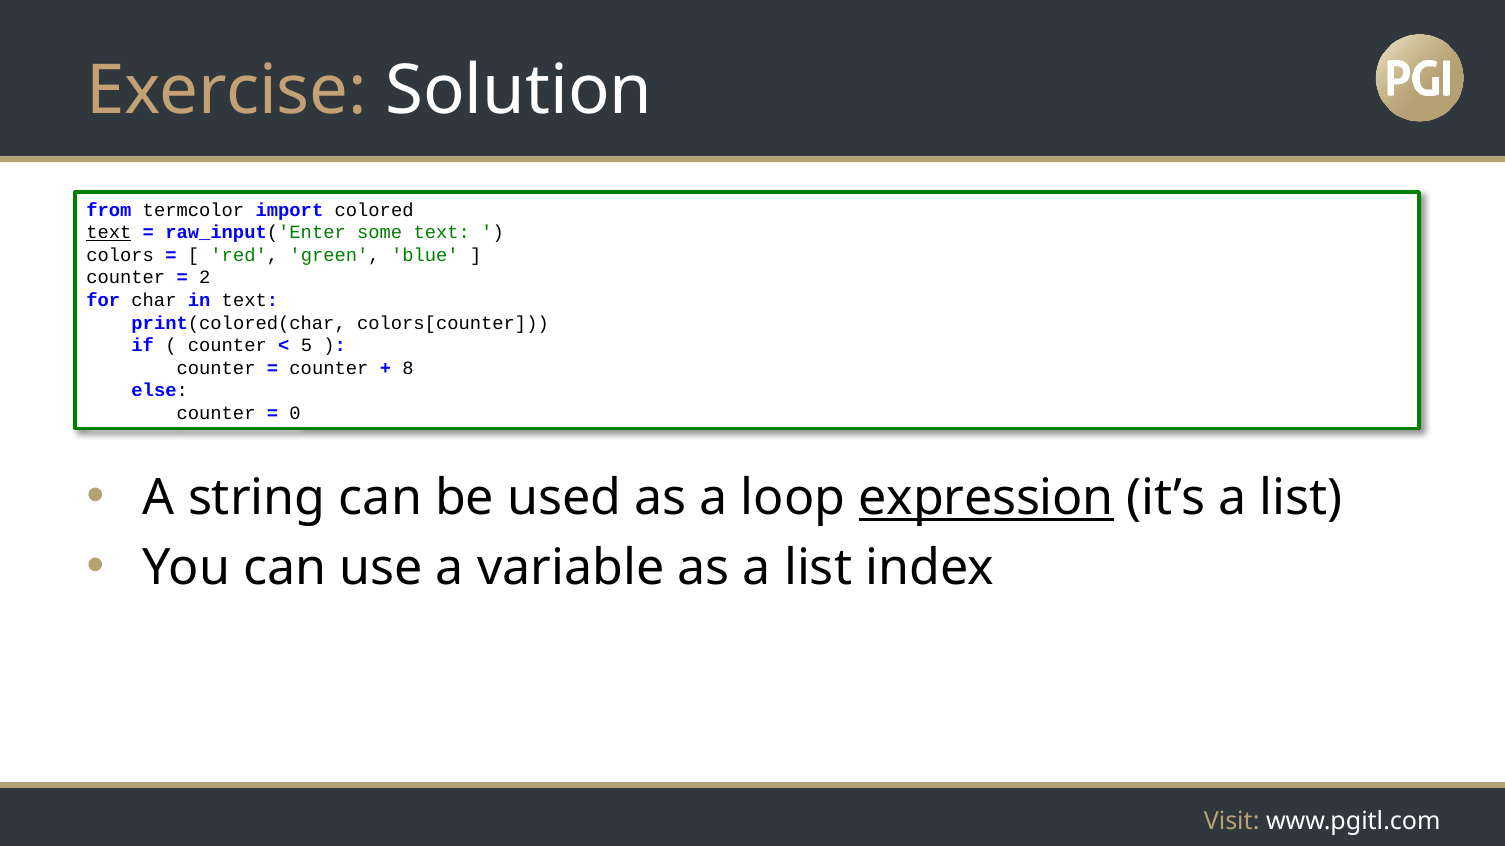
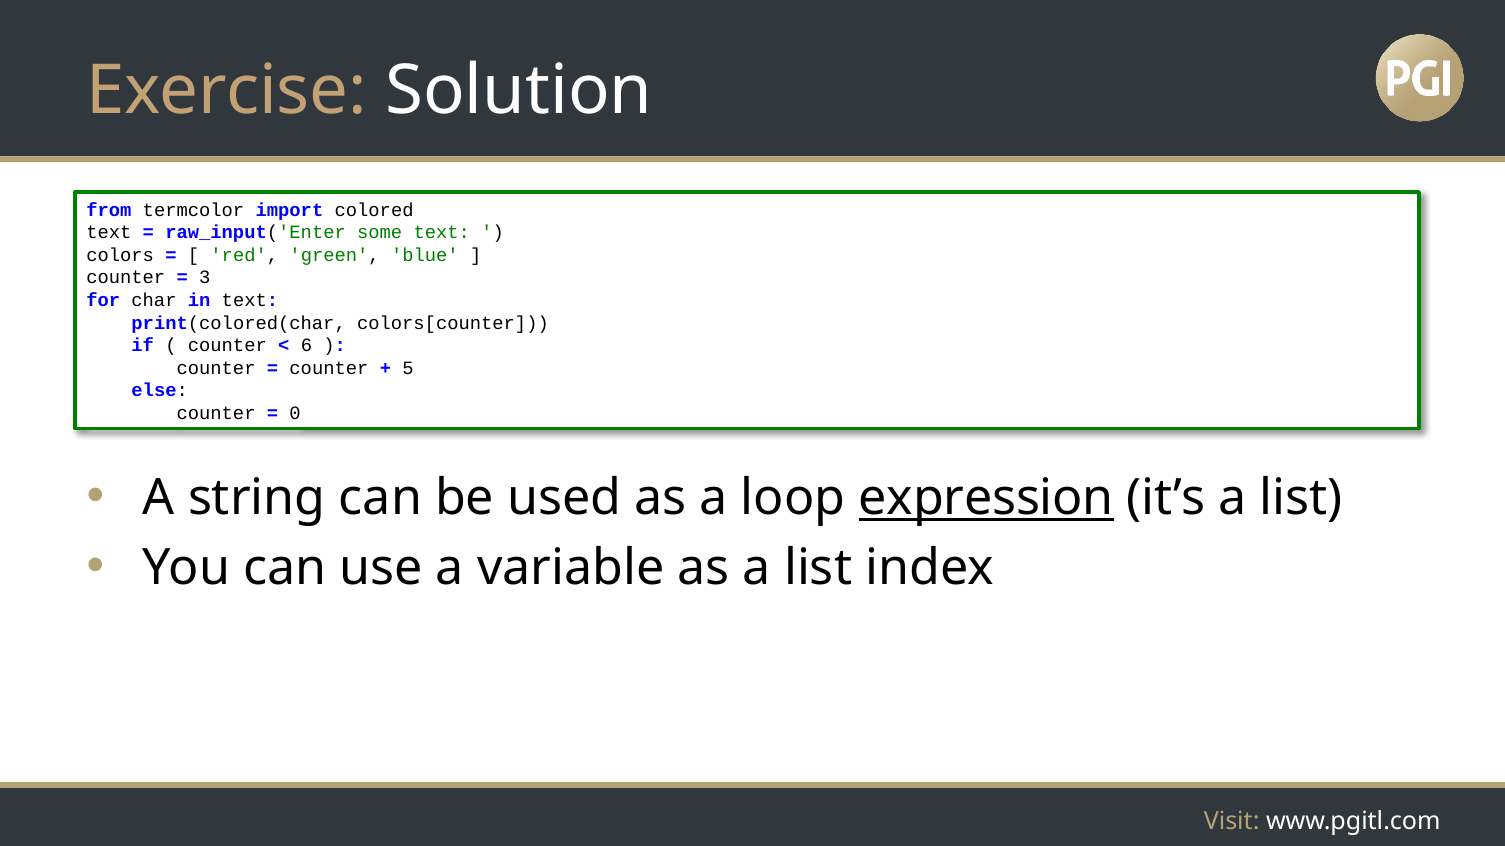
text underline: present -> none (109, 233)
2: 2 -> 3 (205, 278)
5: 5 -> 6 (306, 346)
8: 8 -> 5 (408, 368)
